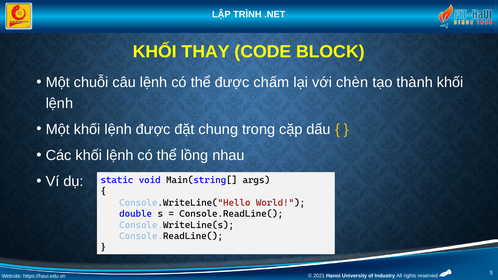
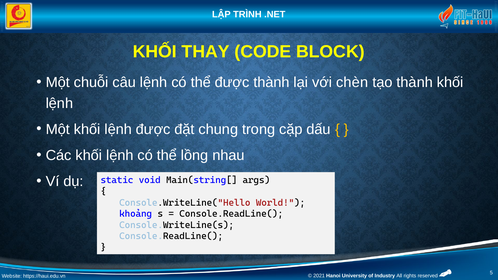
được chấm: chấm -> thành (272, 82)
double: double -> khoảng (136, 214)
